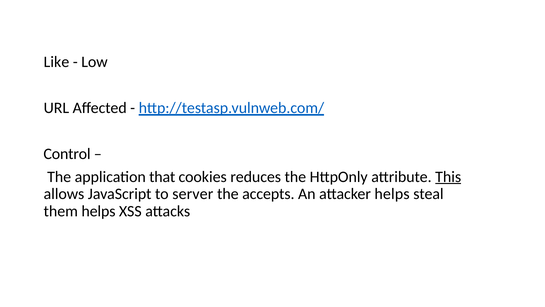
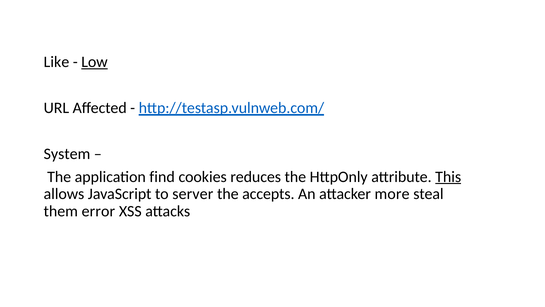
Low underline: none -> present (94, 62)
Control: Control -> System (67, 154)
that: that -> find (162, 177)
attacker helps: helps -> more (392, 194)
them helps: helps -> error (98, 211)
